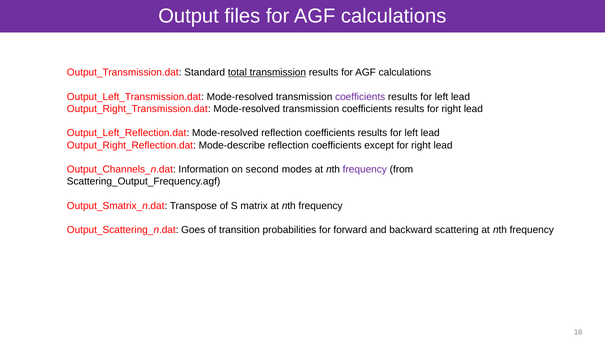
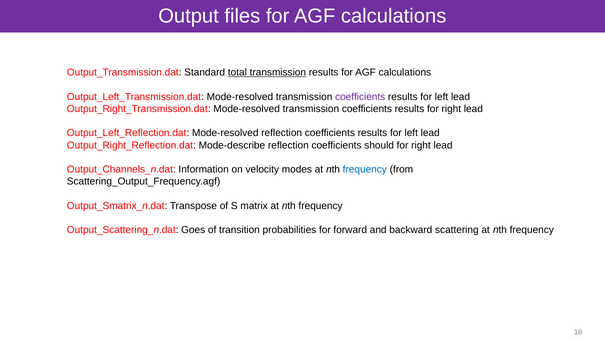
except: except -> should (379, 145)
second: second -> velocity (262, 169)
frequency colour: purple -> blue (365, 169)
